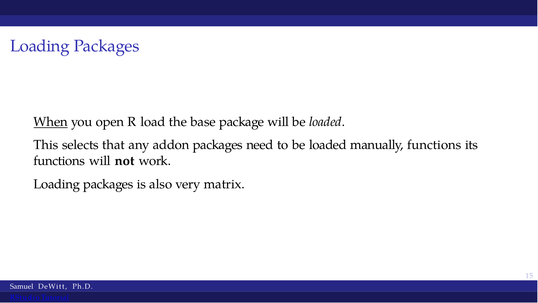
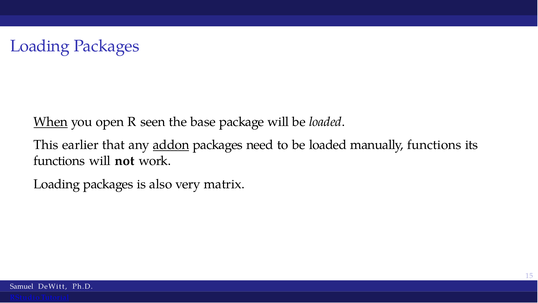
load: load -> seen (153, 122)
selects: selects -> earlier (80, 145)
addon underline: none -> present (171, 145)
